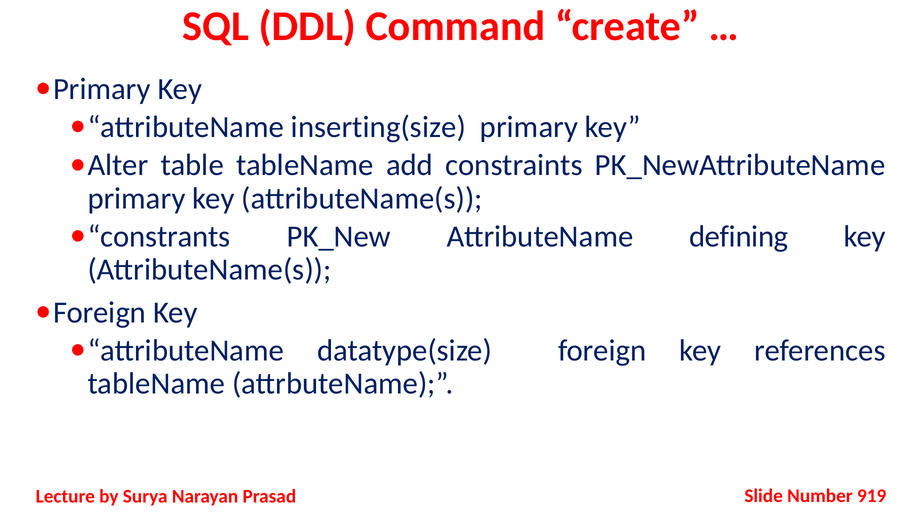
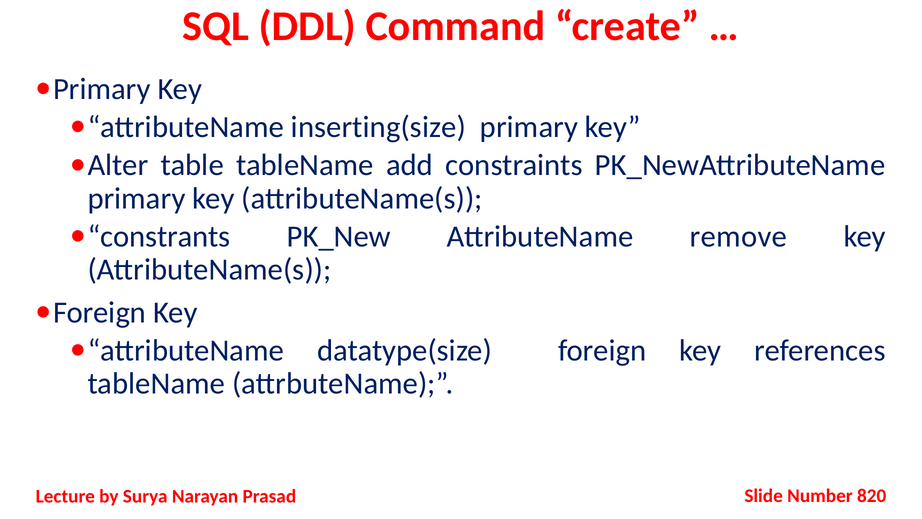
defining: defining -> remove (738, 236)
919: 919 -> 820 (872, 496)
